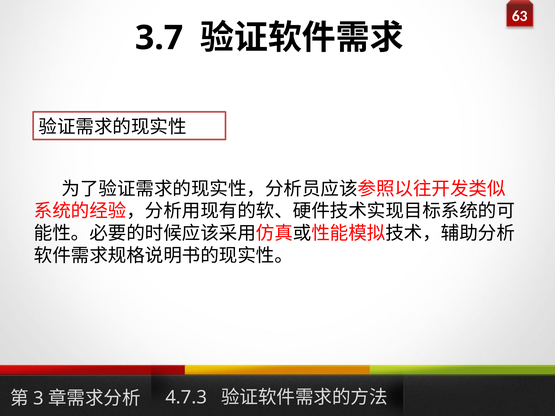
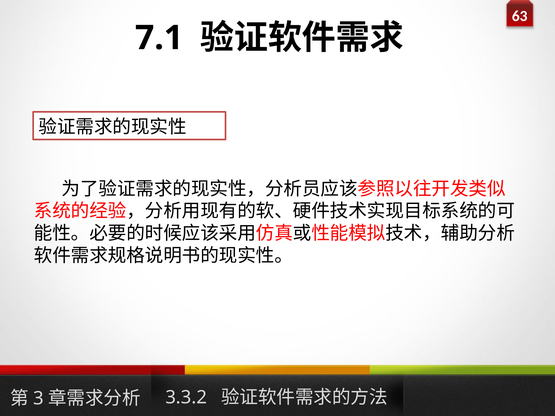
3.7: 3.7 -> 7.1 (159, 38)
4.7.3: 4.7.3 -> 3.3.2 (186, 398)
